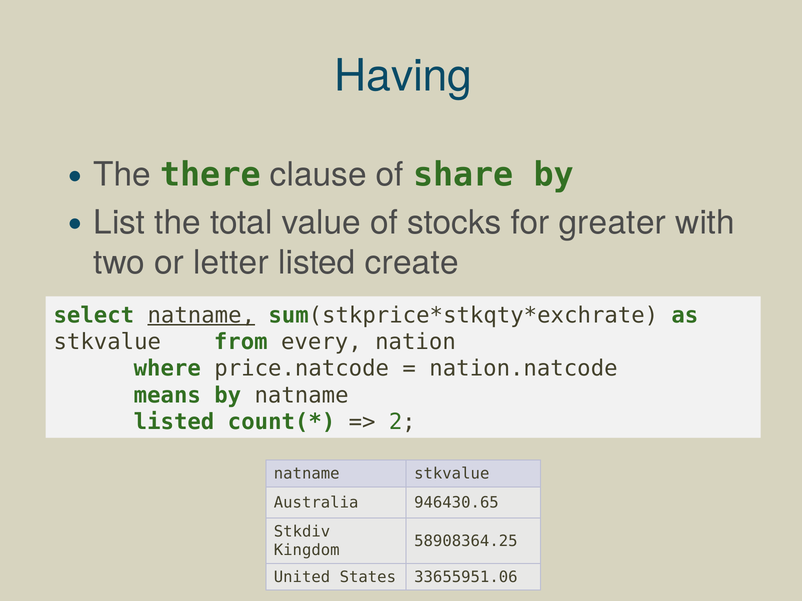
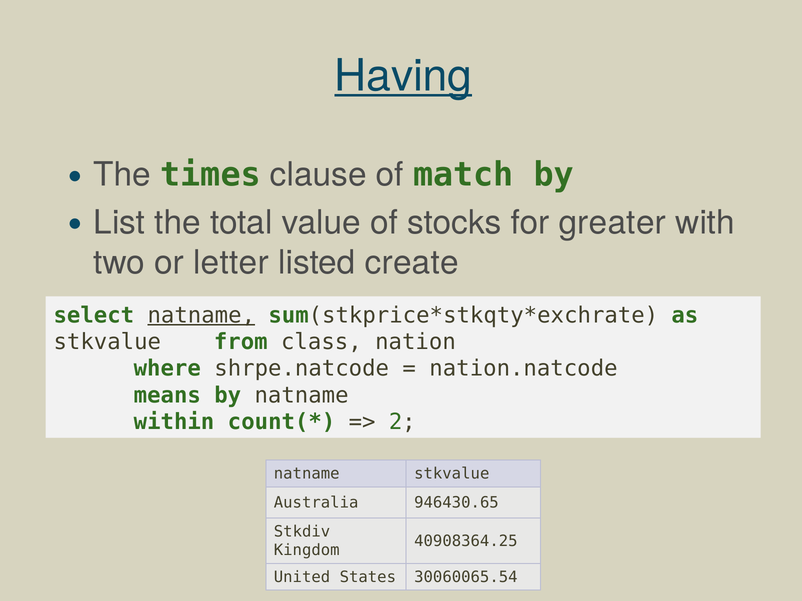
Having underline: none -> present (403, 76)
there: there -> times (211, 175)
share: share -> match (463, 175)
every: every -> class (321, 342)
price.natcode: price.natcode -> shrpe.natcode (302, 369)
listed: listed -> within (174, 422)
58908364.25: 58908364.25 -> 40908364.25 (466, 541)
33655951.06: 33655951.06 -> 30060065.54 (466, 578)
